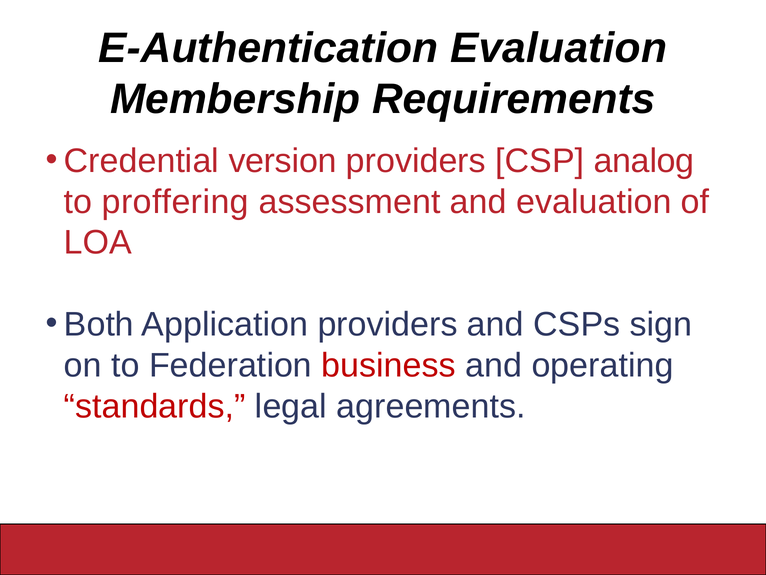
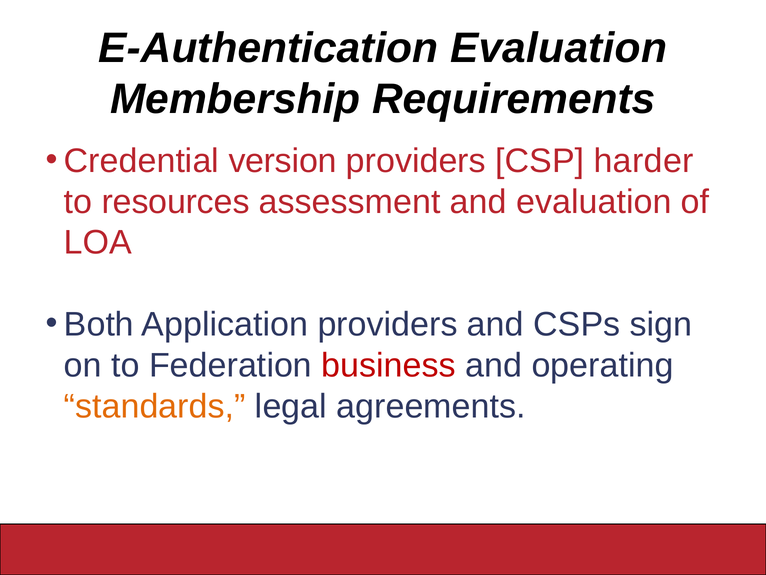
analog: analog -> harder (644, 161)
proffering: proffering -> resources (176, 202)
standards colour: red -> orange (155, 406)
